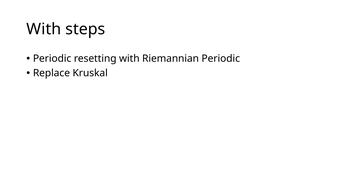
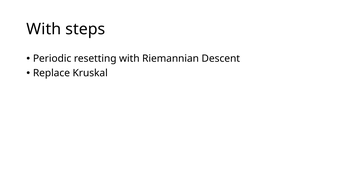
Riemannian Periodic: Periodic -> Descent (221, 59)
